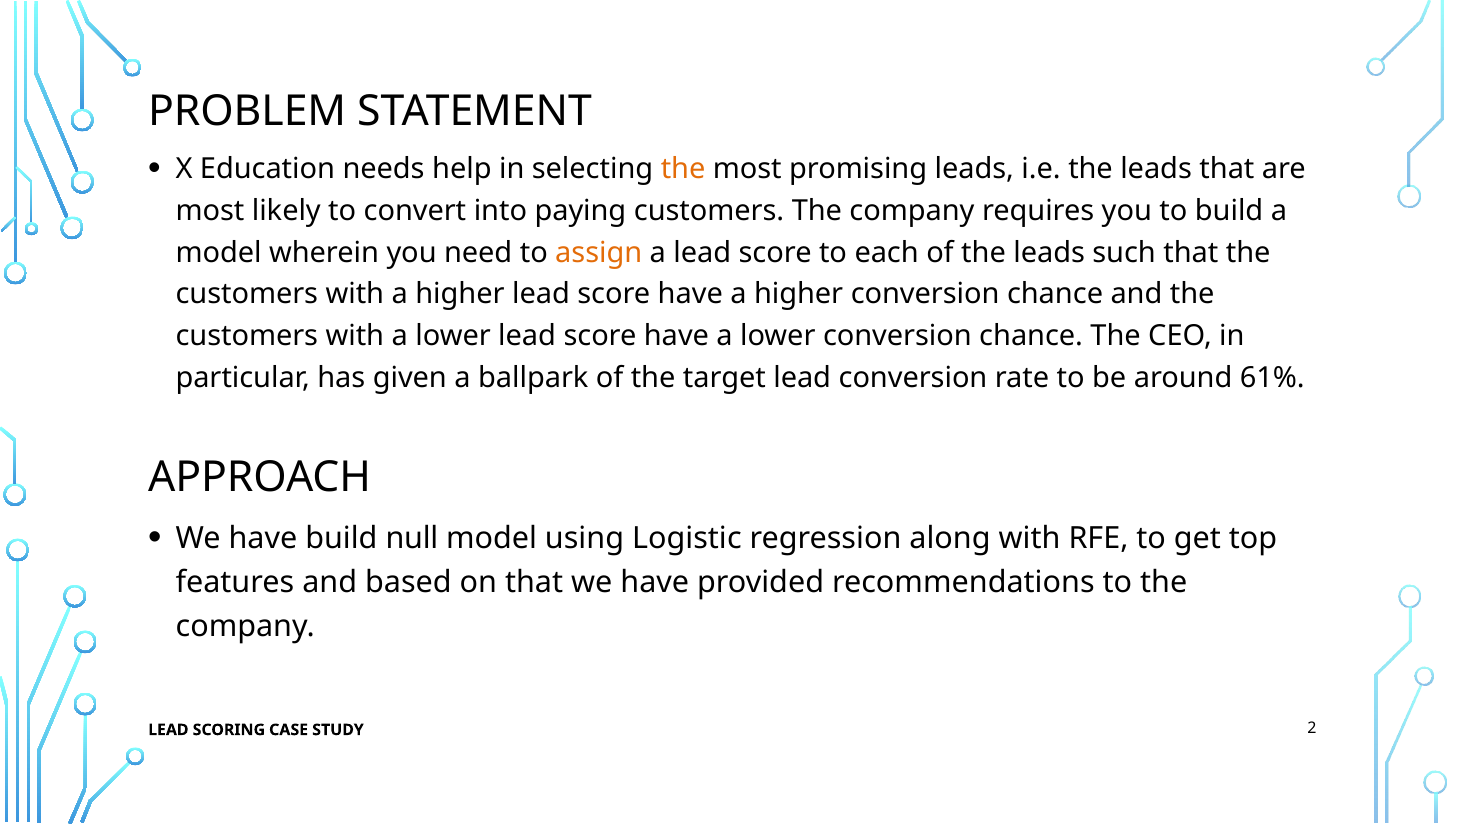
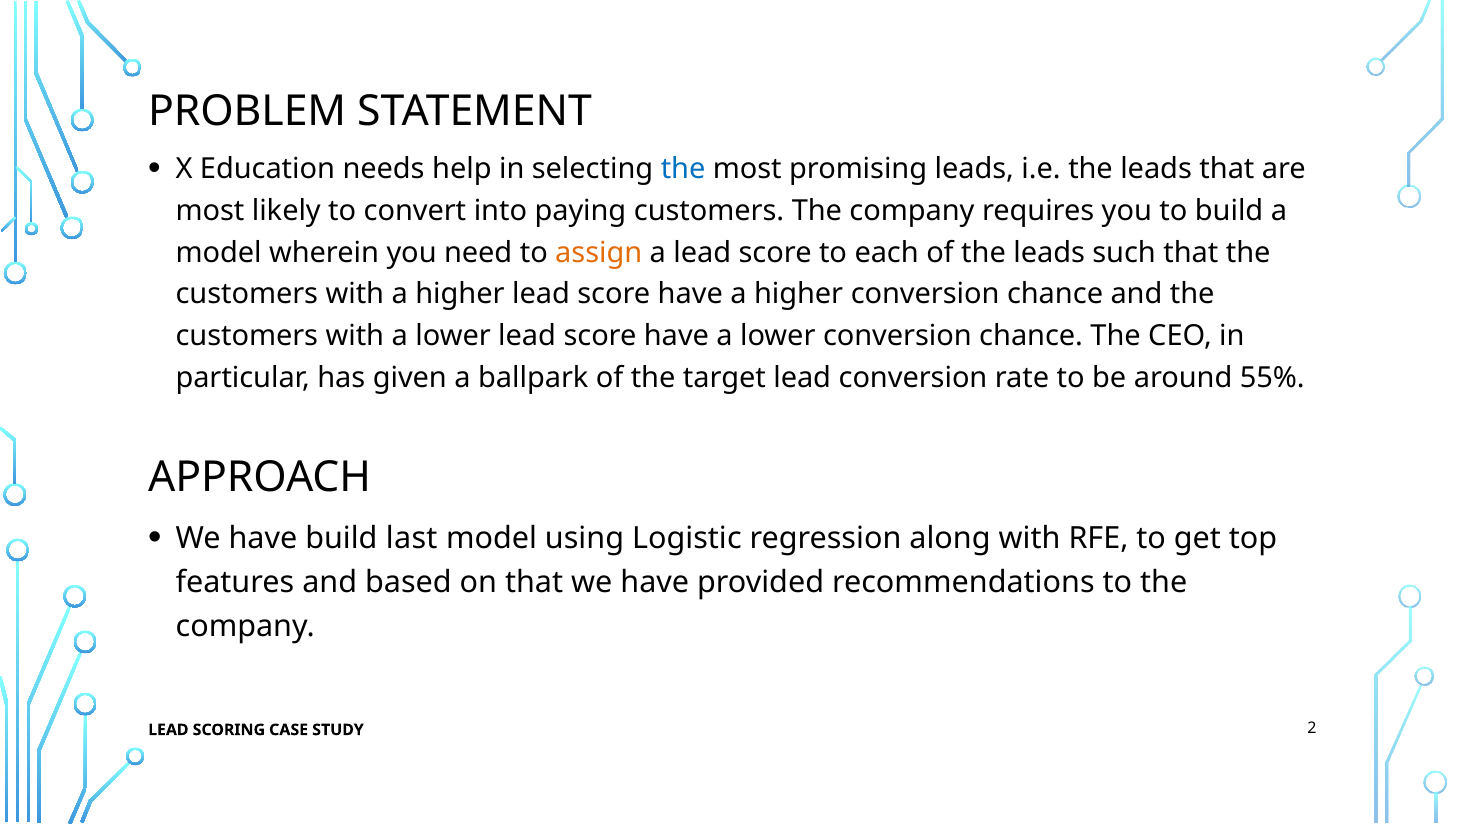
the colour: orange -> blue (683, 169)
61%: 61% -> 55% (1272, 378)
null: null -> last (412, 538)
